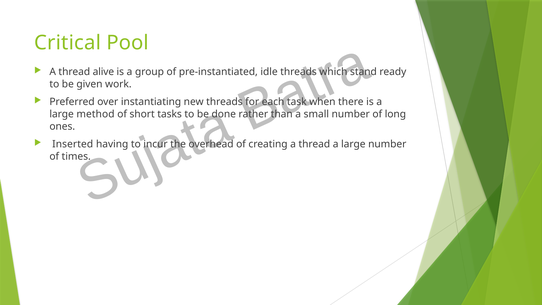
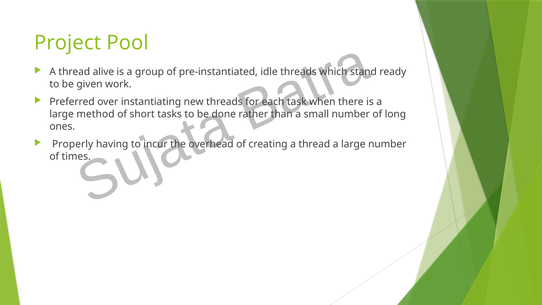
Critical: Critical -> Project (68, 43)
Inserted: Inserted -> Properly (73, 144)
